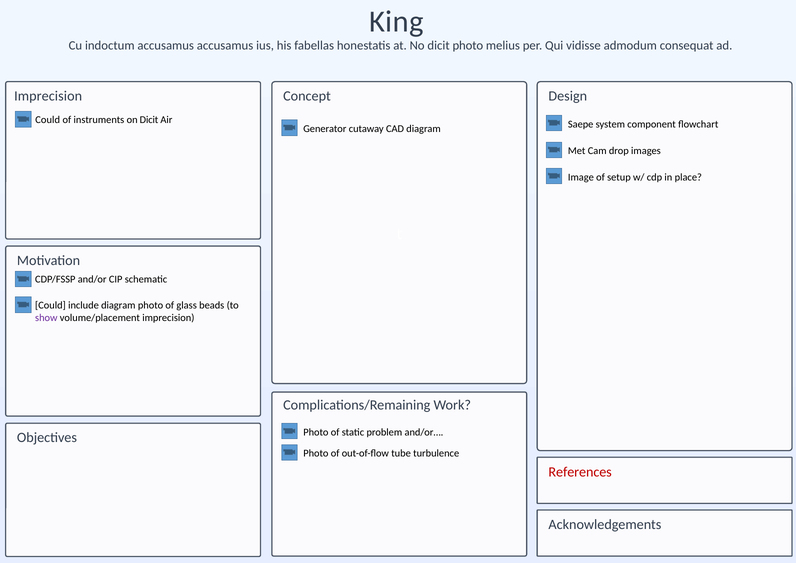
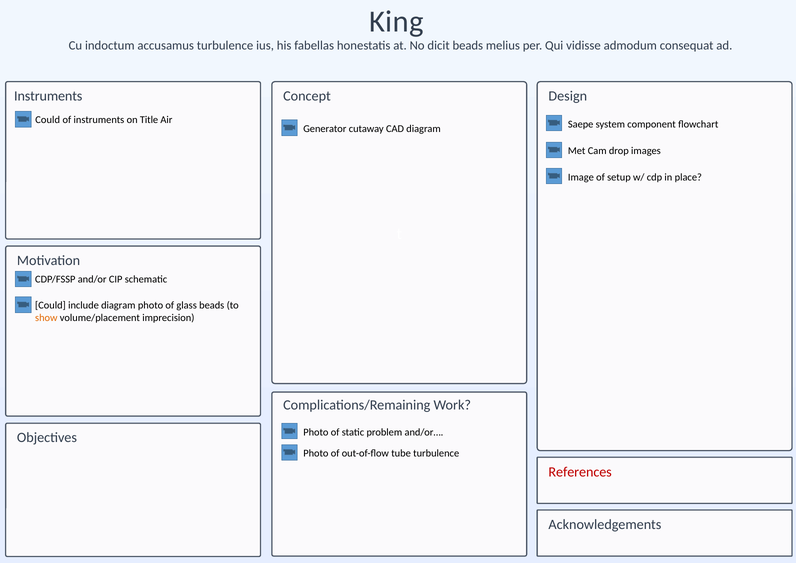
accusamus accusamus: accusamus -> turbulence (225, 46)
dicit photo: photo -> beads (468, 46)
Imprecision: Imprecision -> Instruments (48, 96)
on Dicit: Dicit -> Title (149, 120)
show colour: purple -> orange (46, 318)
